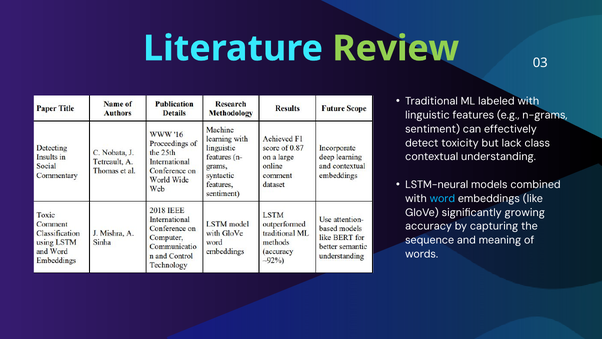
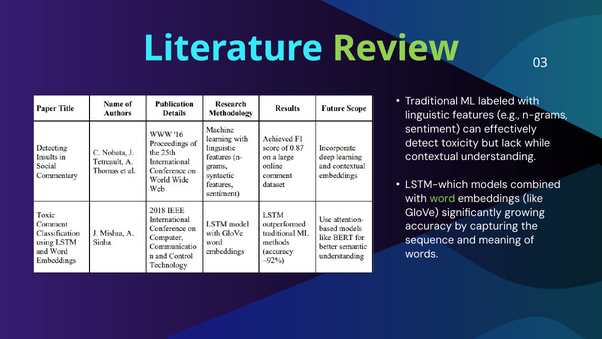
class: class -> while (537, 143)
LSTM-neural: LSTM-neural -> LSTM-which (437, 184)
word colour: light blue -> light green (442, 198)
